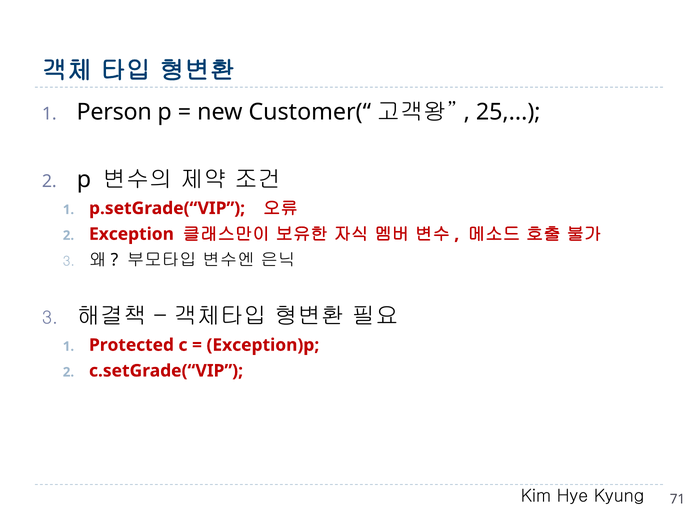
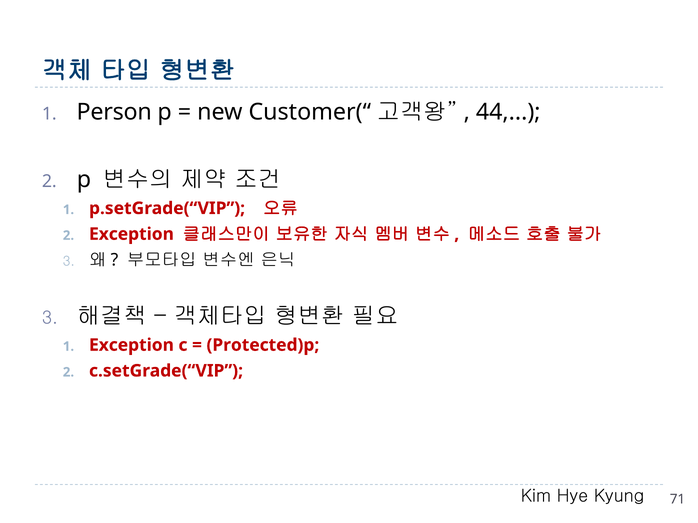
25: 25 -> 44 (508, 112)
Protected: Protected -> Exception (131, 345)
Exception)p: Exception)p -> Protected)p (263, 345)
